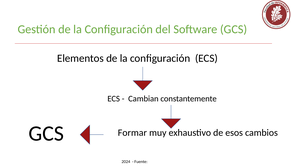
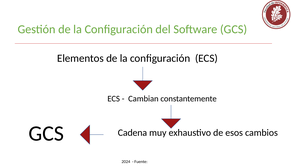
Formar: Formar -> Cadena (132, 133)
